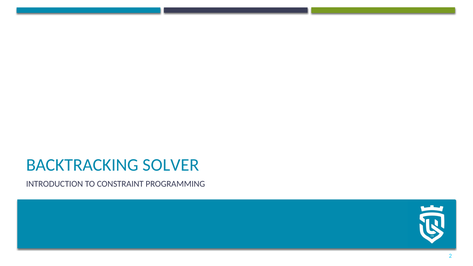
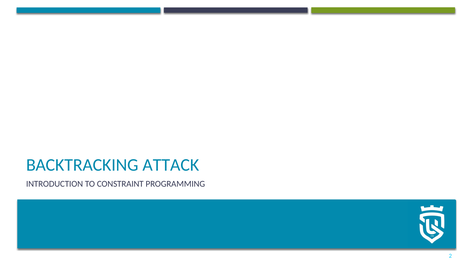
SOLVER: SOLVER -> ATTACK (171, 165)
